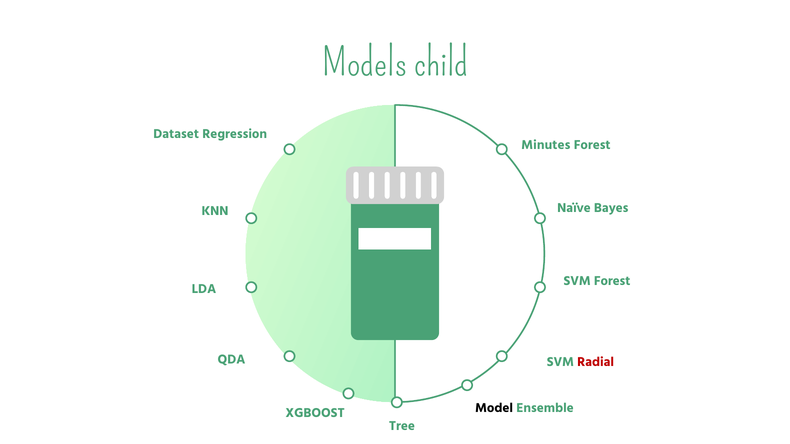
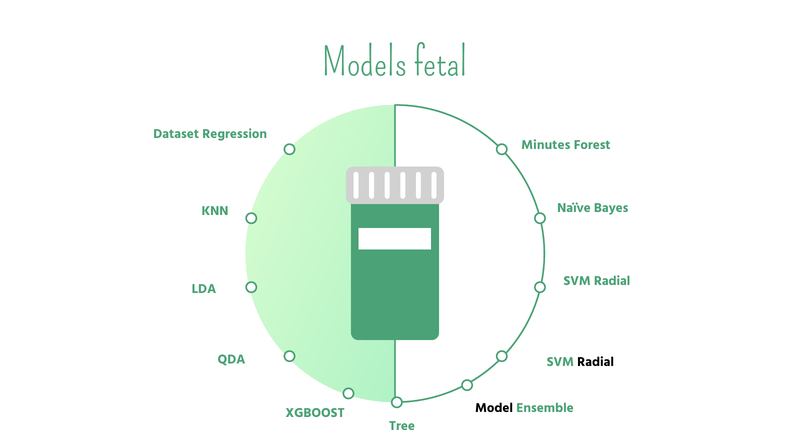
child: child -> fetal (441, 63)
Forest: Forest -> Radial (612, 281)
Radial colour: red -> black (596, 362)
